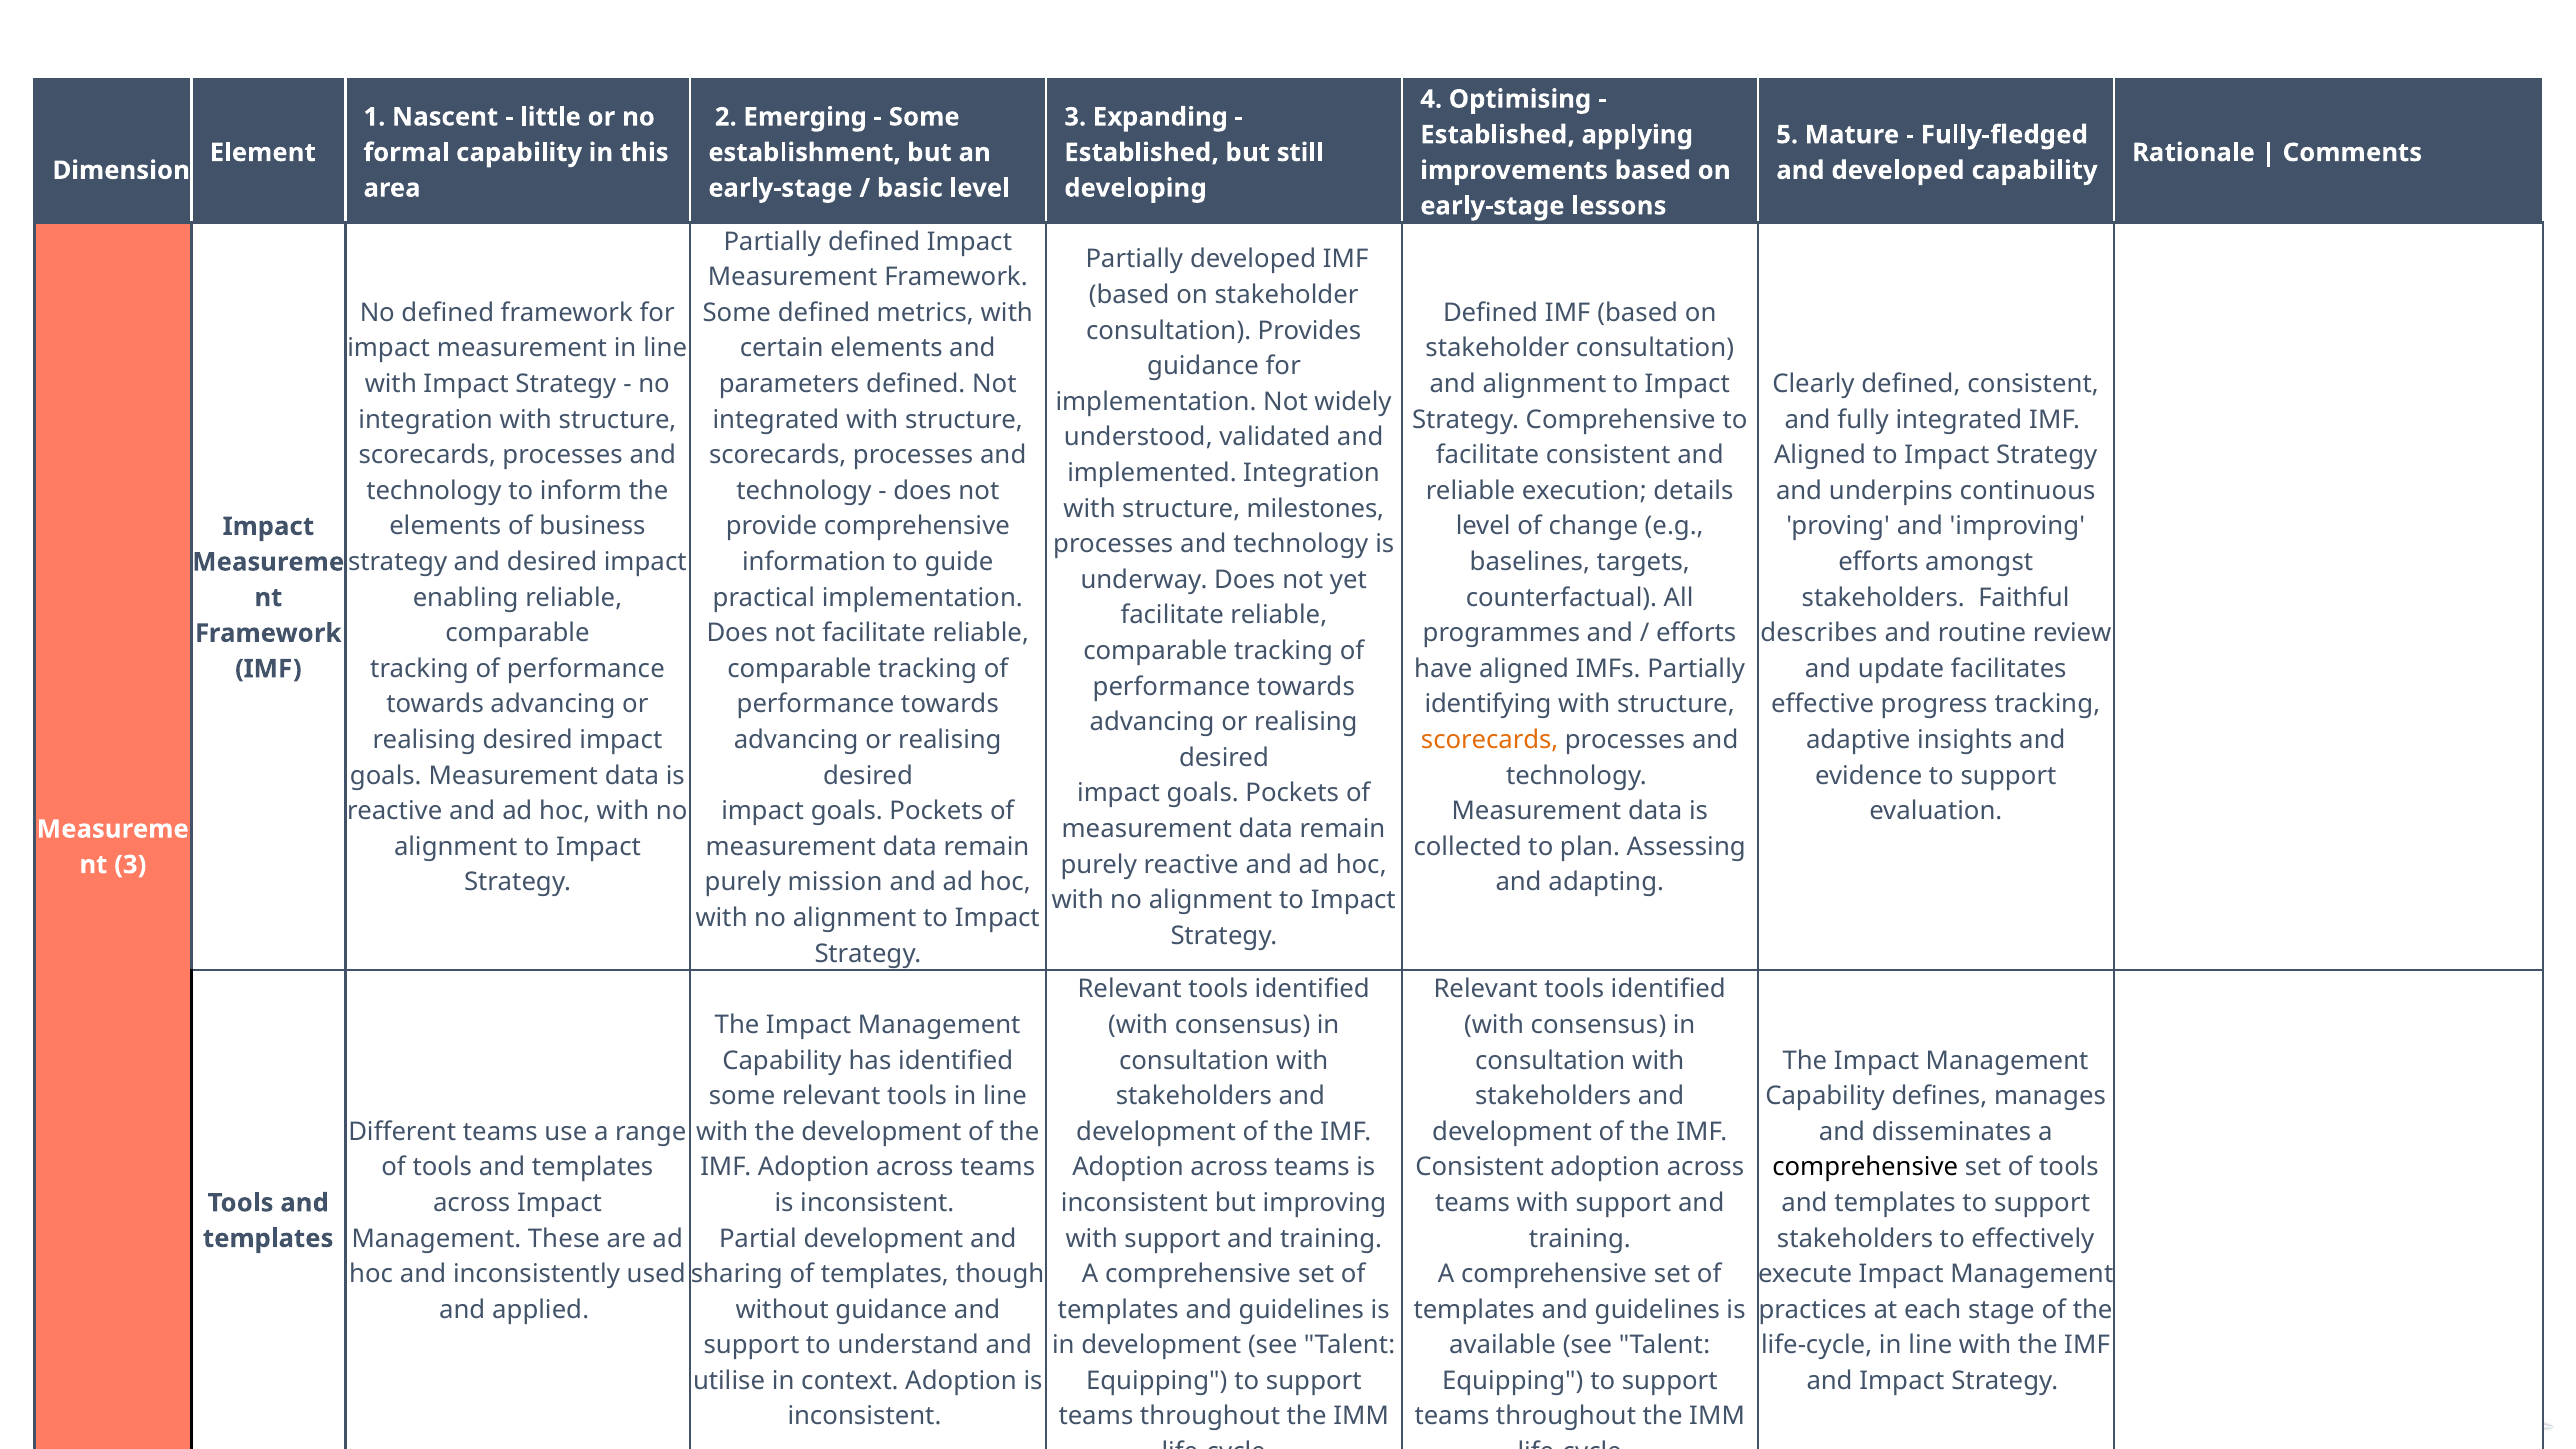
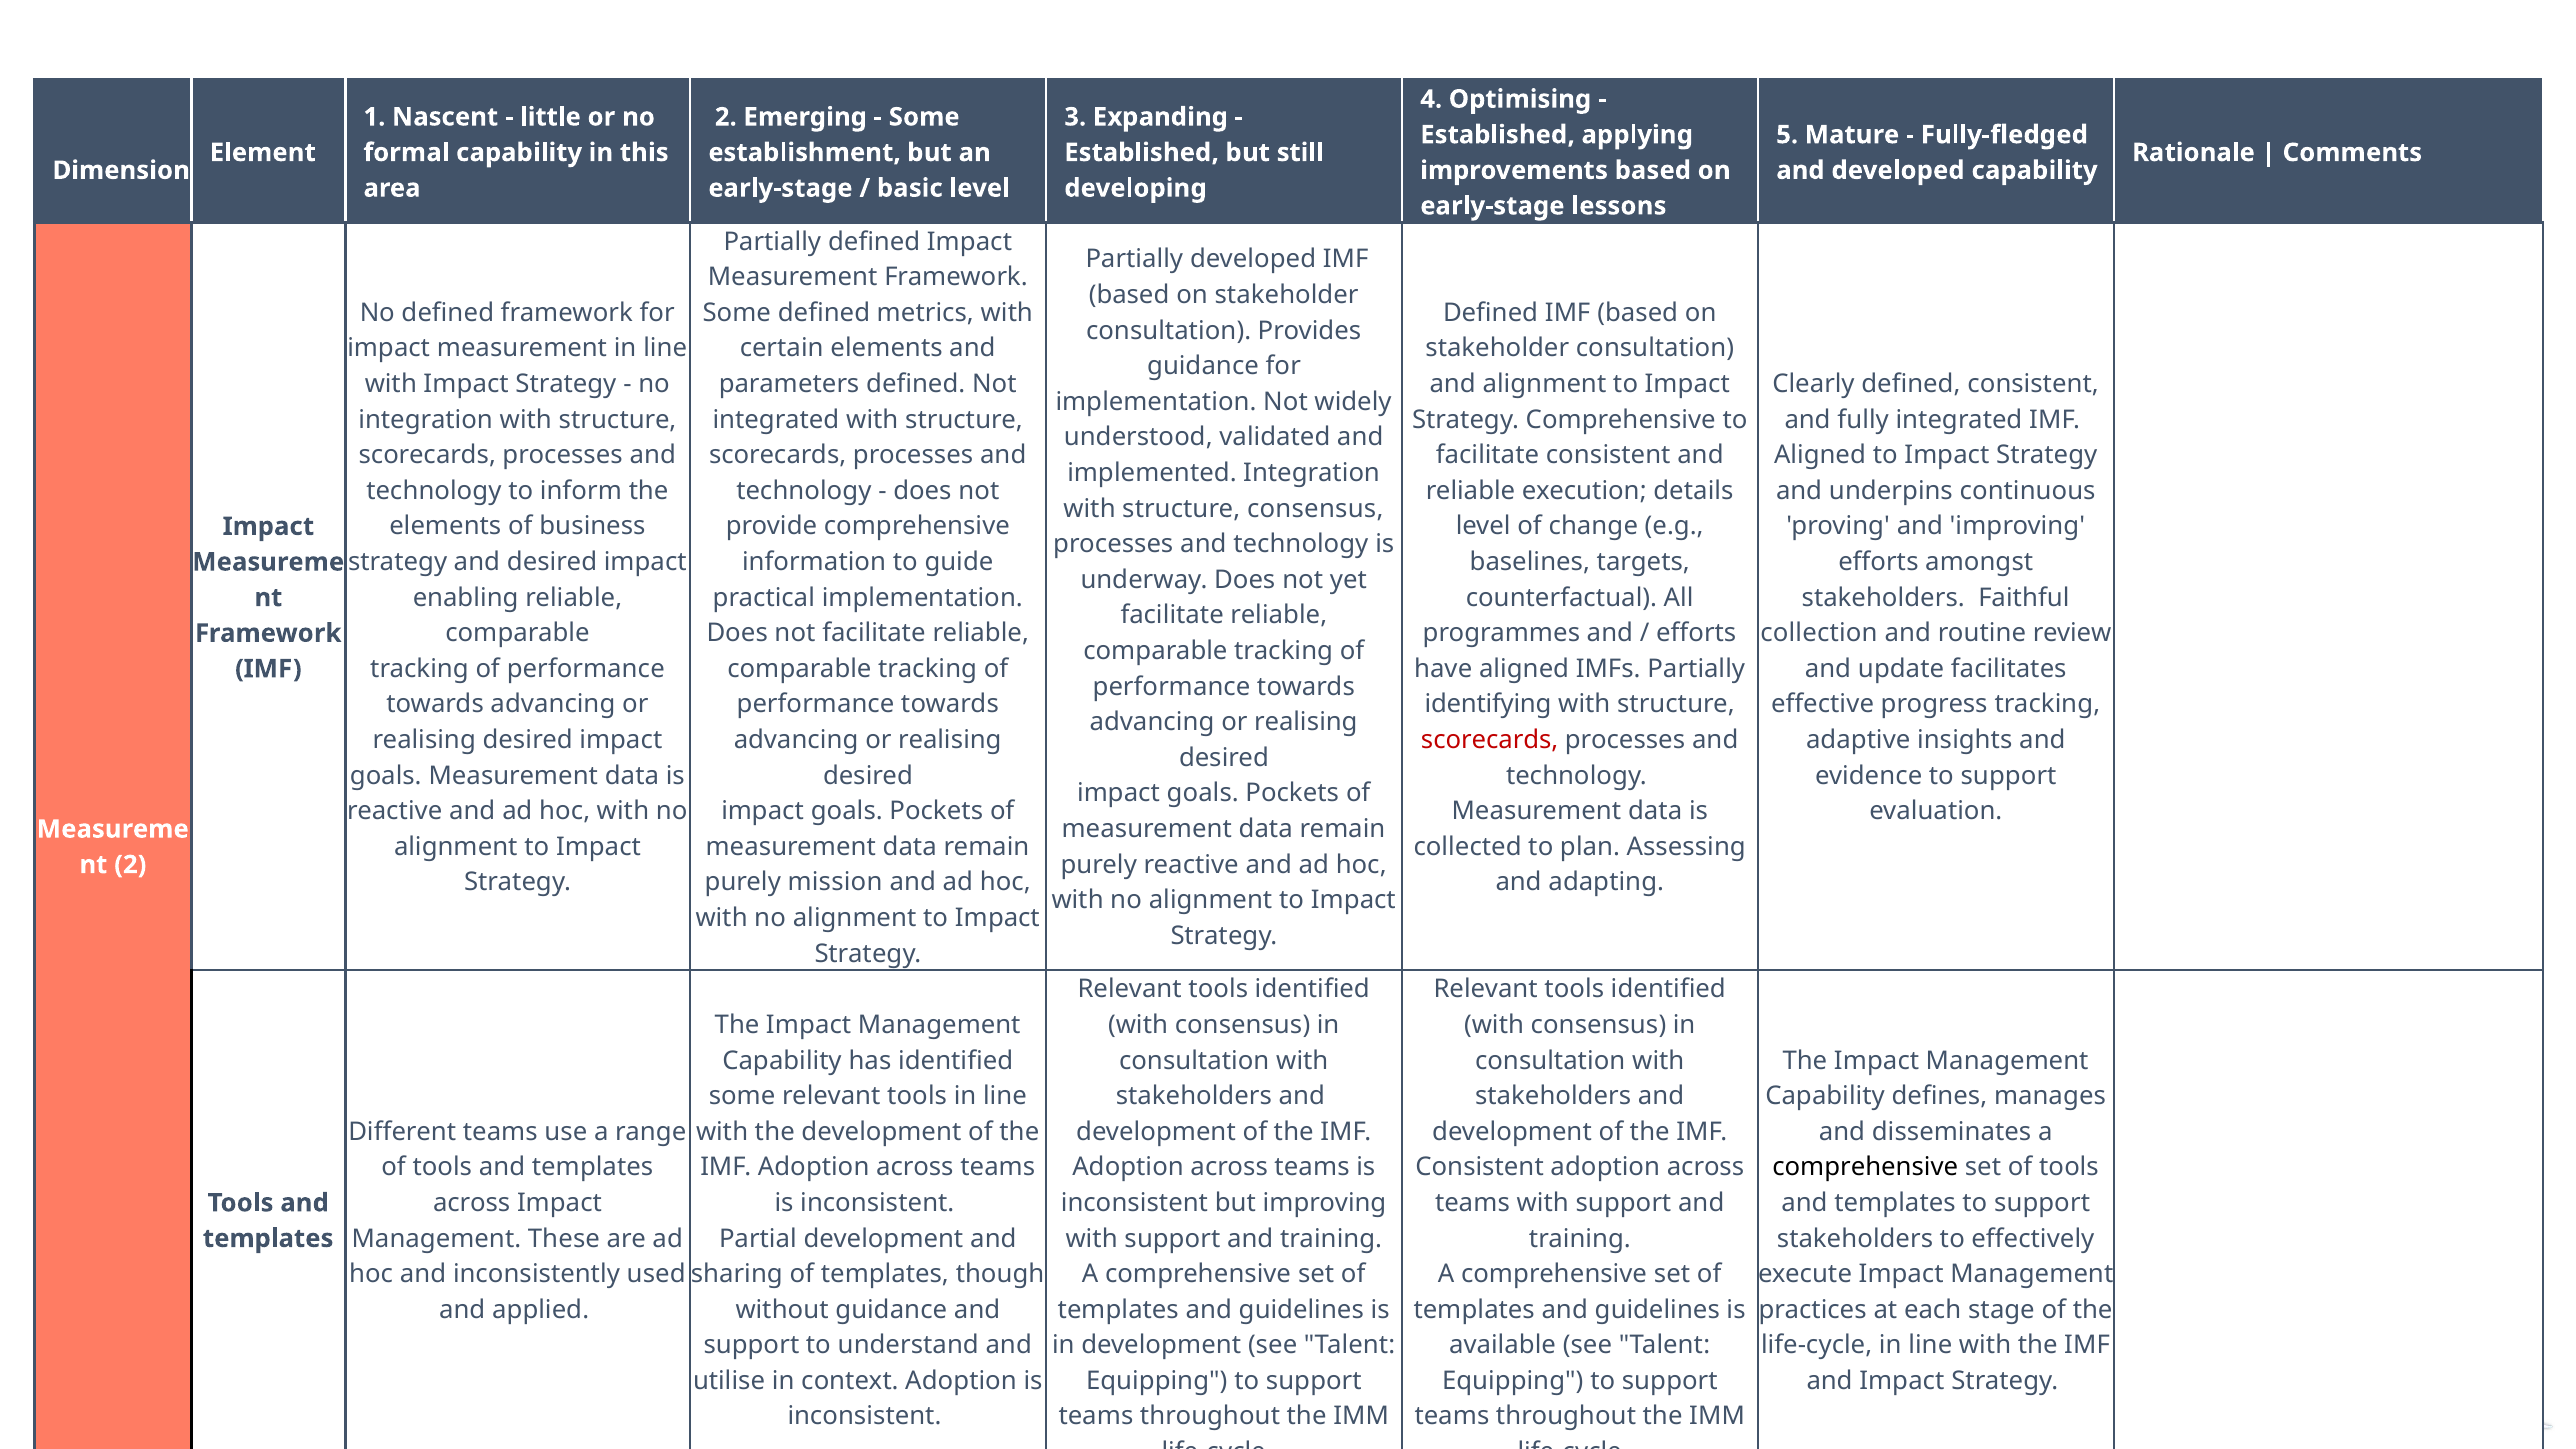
structure milestones: milestones -> consensus (1315, 509)
describes: describes -> collection (1819, 633)
scorecards colour: orange -> red (1490, 740)
3: 3 -> 2 (130, 865)
